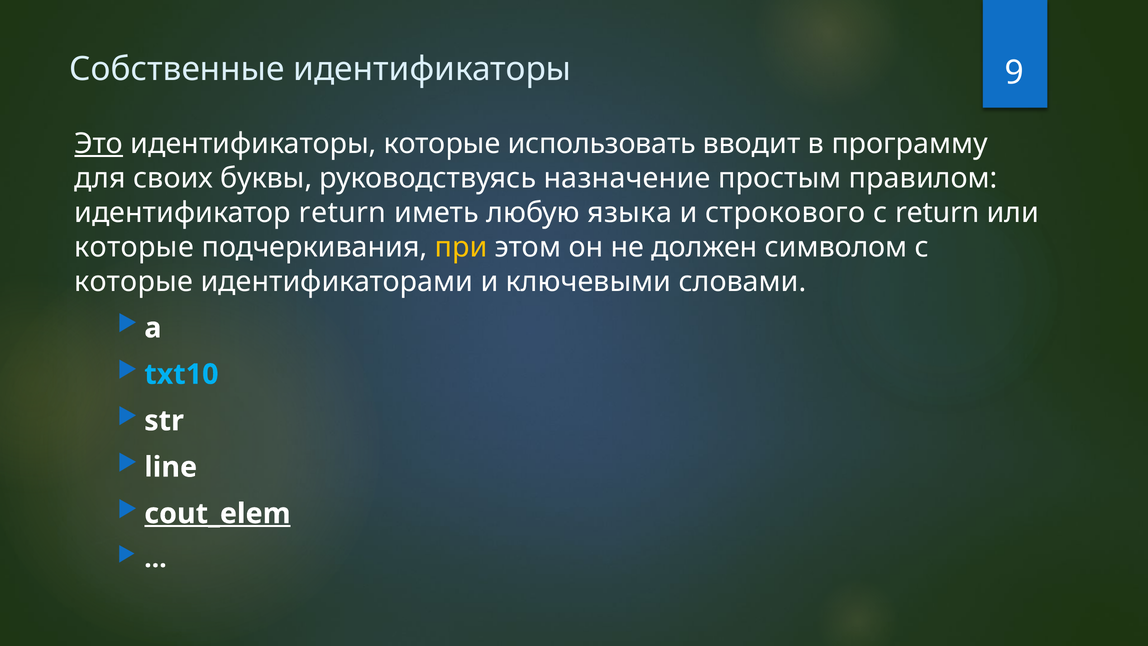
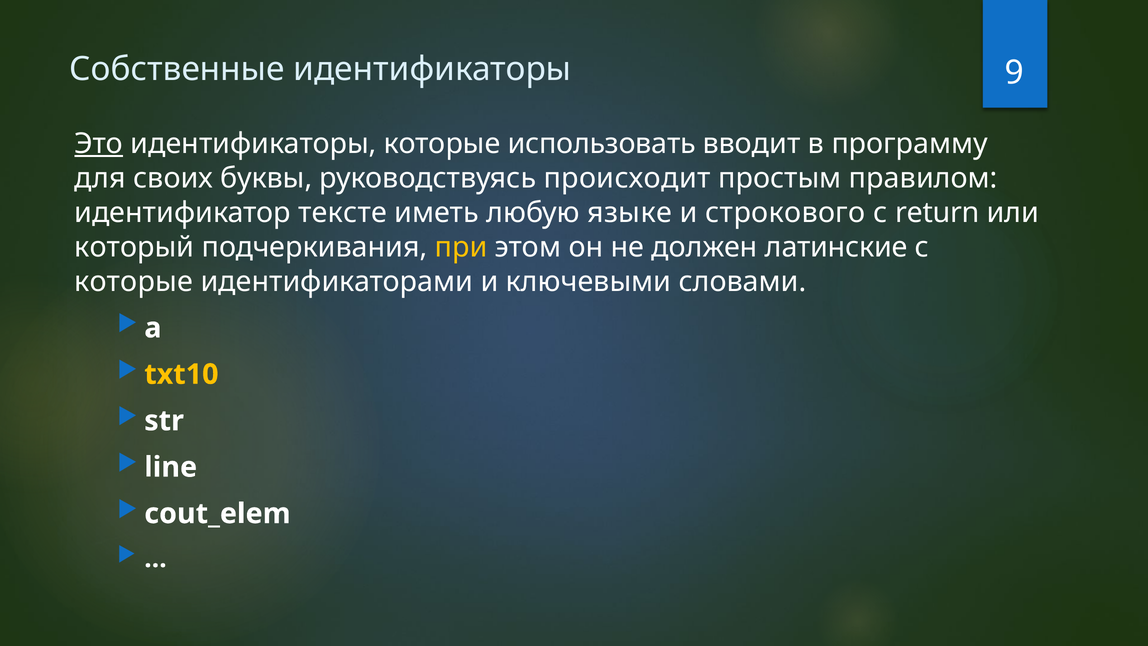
назначение: назначение -> происходит (627, 178)
идентификатор return: return -> тексте (343, 213)
языка: языка -> языке (630, 213)
которые: которые -> который (134, 247)
символом: символом -> латинские (836, 247)
txt10 colour: light blue -> yellow (181, 374)
cout_elem underline: present -> none (217, 513)
